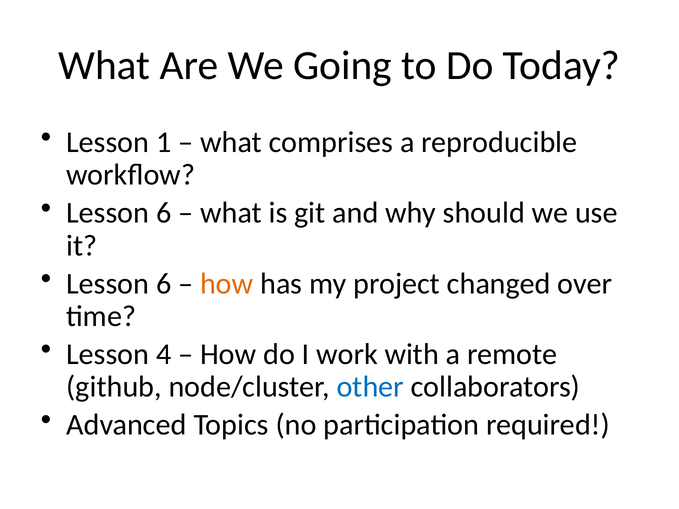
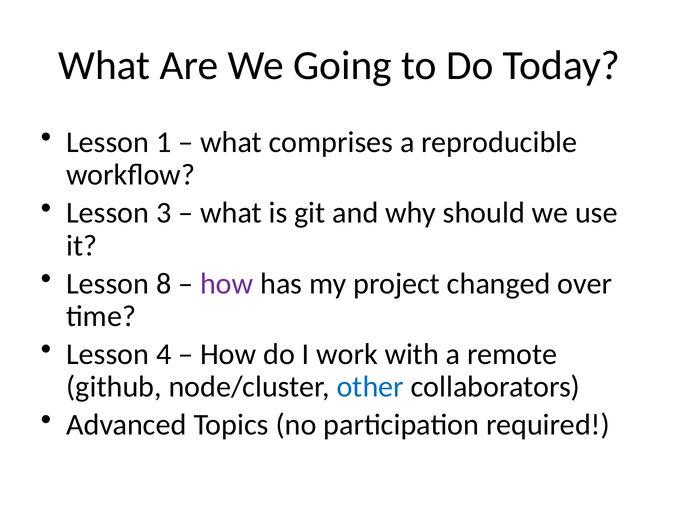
6: 6 -> 3 (164, 213)
6: 6 -> 8 (164, 284)
how colour: orange -> purple (227, 284)
